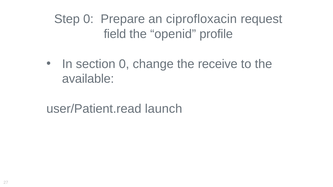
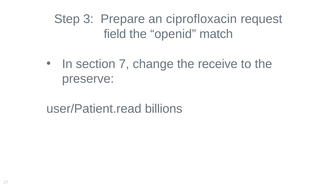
Step 0: 0 -> 3 (88, 19)
profile: profile -> match (216, 34)
section 0: 0 -> 7 (124, 64)
available: available -> preserve (88, 79)
launch: launch -> billions (164, 109)
